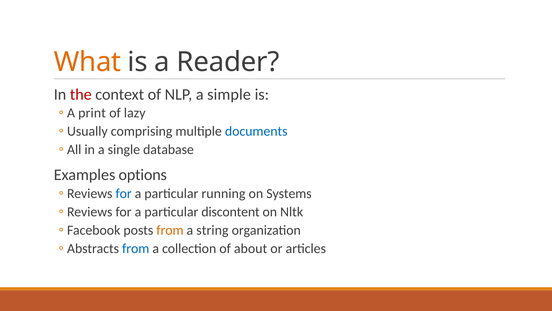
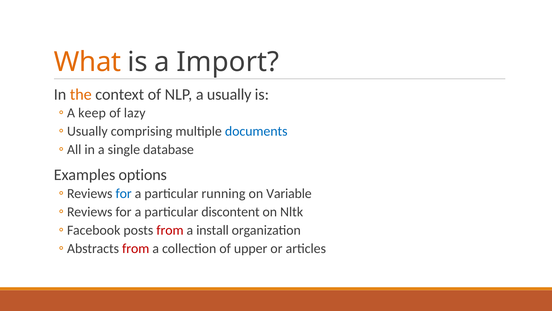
Reader: Reader -> Import (228, 62)
the colour: red -> orange (81, 94)
simple: simple -> usually (229, 94)
print: print -> keep (92, 113)
Systems: Systems -> Variable (289, 193)
from colour: orange -> red (170, 230)
string: string -> install (213, 230)
from colour: blue -> red (136, 248)
about: about -> upper (251, 248)
